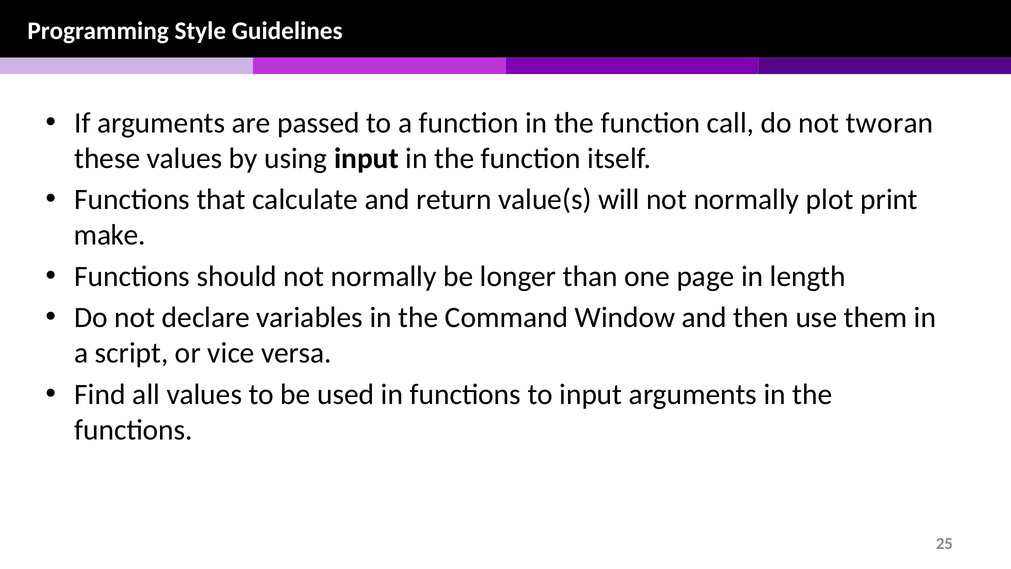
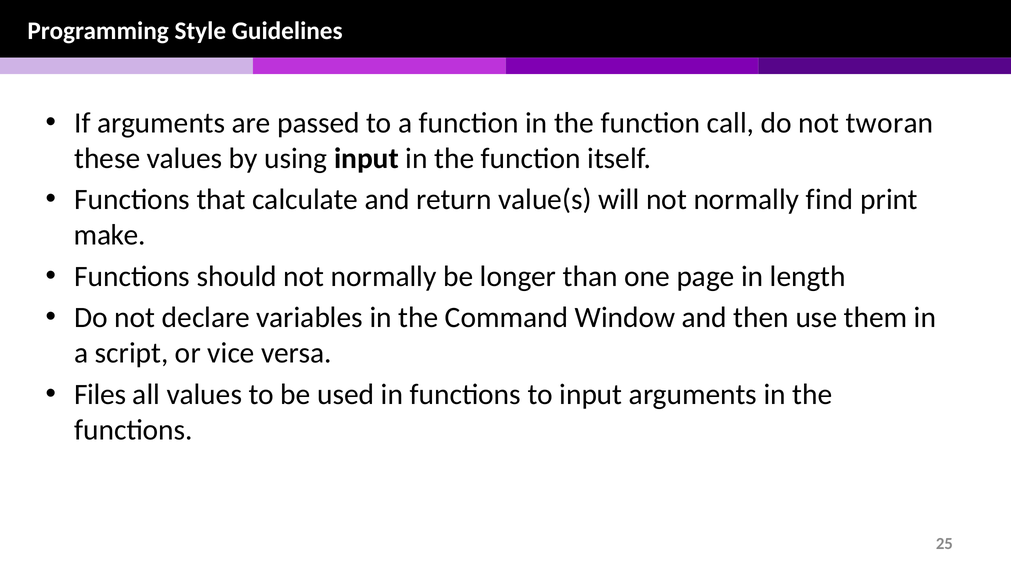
plot: plot -> find (830, 200)
Find: Find -> Files (100, 394)
